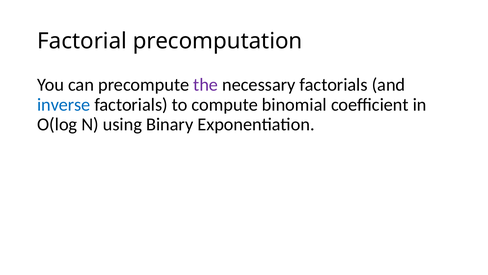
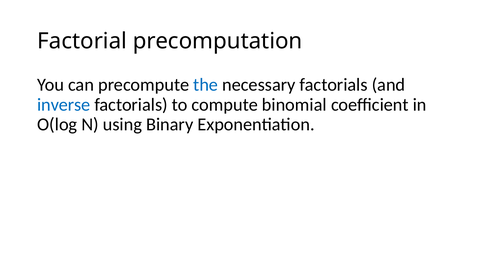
the colour: purple -> blue (206, 85)
